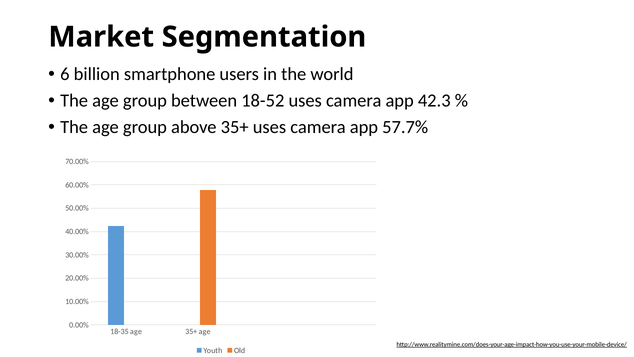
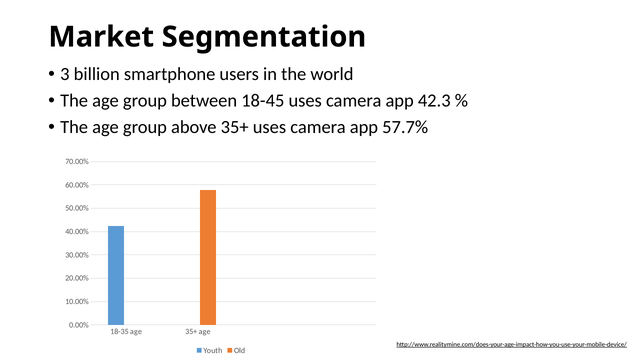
6: 6 -> 3 (65, 74)
18-52: 18-52 -> 18-45 (263, 101)
